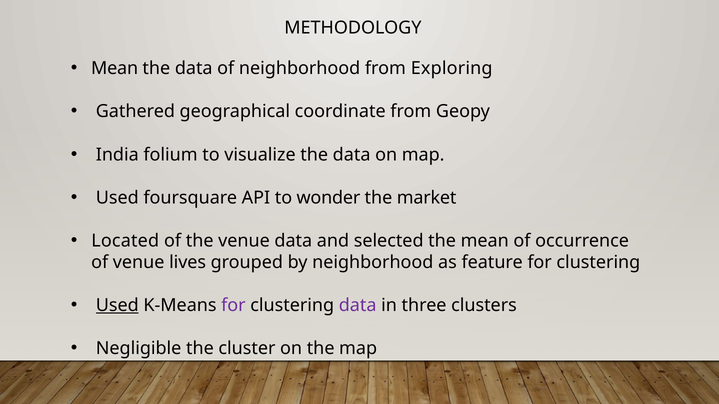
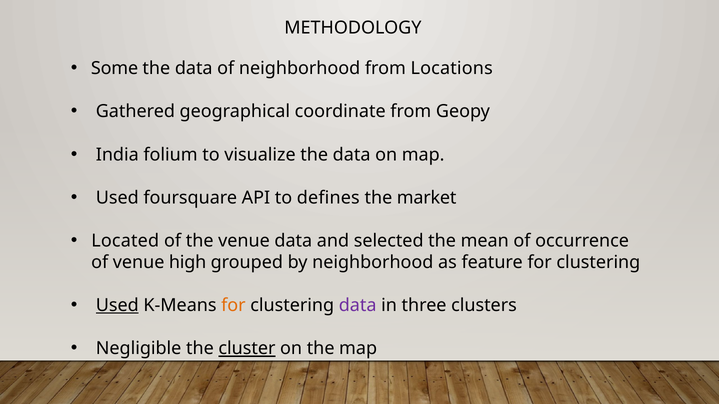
Mean: Mean -> Some (115, 68)
Exploring: Exploring -> Locations (452, 68)
wonder: wonder -> defines (328, 198)
lives: lives -> high (188, 263)
for colour: purple -> orange (233, 306)
cluster underline: none -> present (247, 349)
